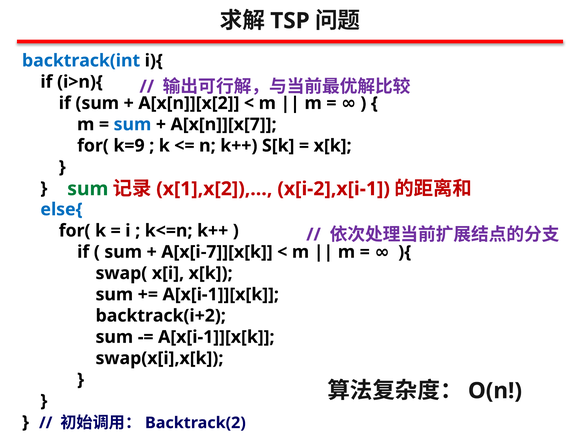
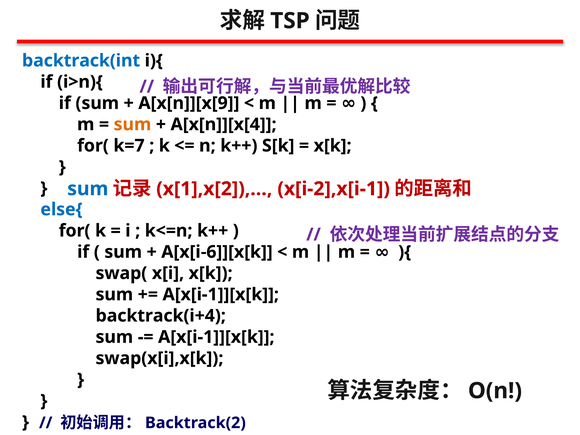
A[x[n]][x[2: A[x[n]][x[2 -> A[x[n]][x[9 (189, 103)
sum colour: blue -> orange (132, 124)
A[x[n]][x[7: A[x[n]][x[7 -> A[x[n]][x[4 (224, 124)
k=9: k=9 -> k=7 (129, 146)
sum colour: green -> blue (88, 189)
A[x[i-7]][x[k: A[x[i-7]][x[k -> A[x[i-6]][x[k (217, 252)
backtrack(i+2: backtrack(i+2 -> backtrack(i+4 (161, 316)
